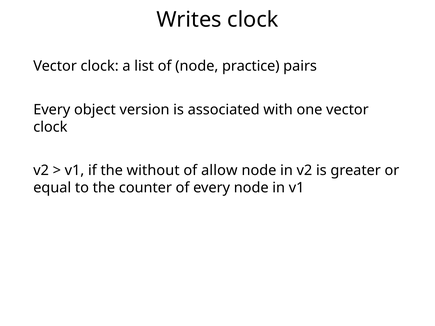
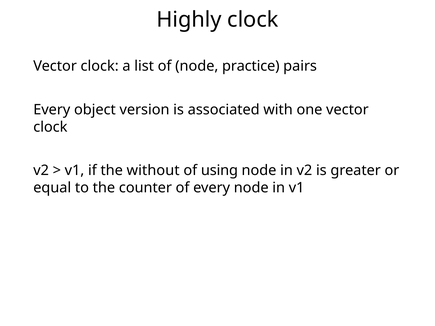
Writes: Writes -> Highly (189, 20)
allow: allow -> using (219, 171)
